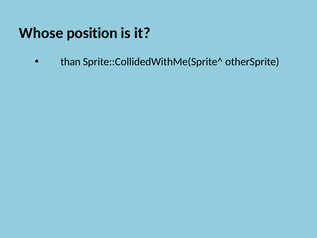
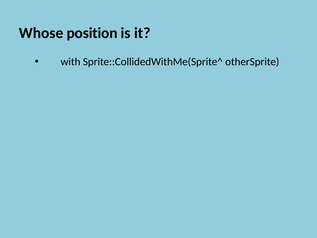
than: than -> with (70, 62)
